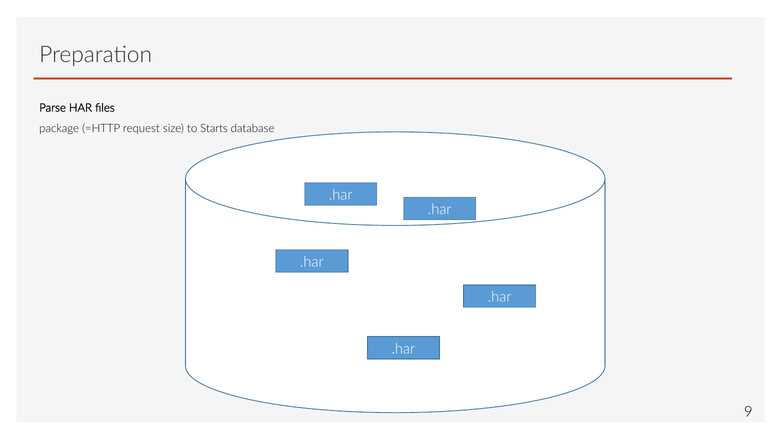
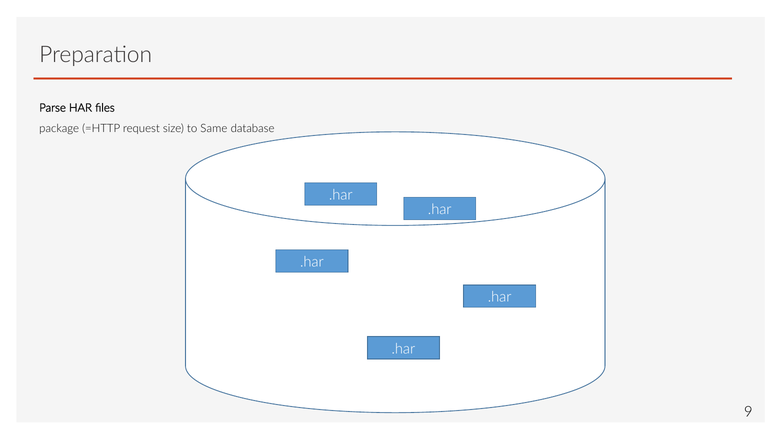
Starts: Starts -> Same (214, 128)
